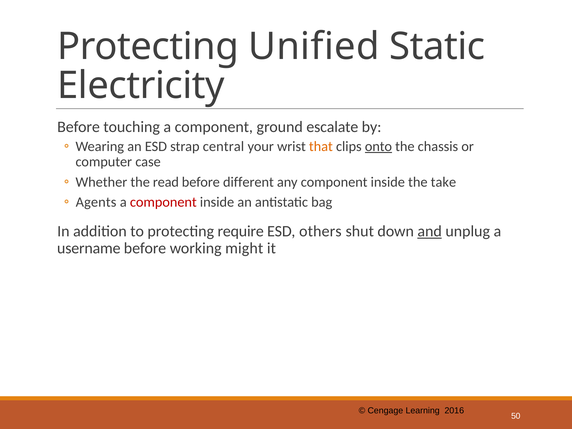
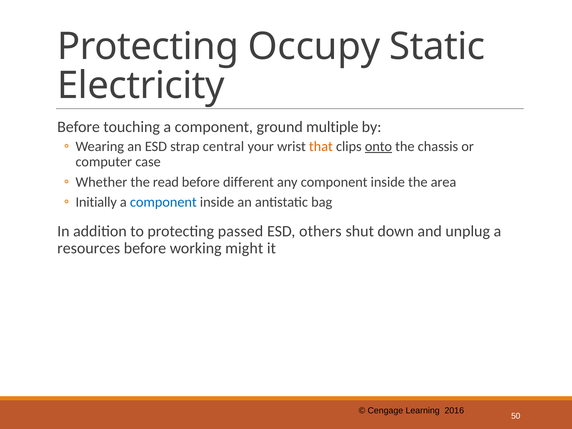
Unified: Unified -> Occupy (314, 47)
escalate: escalate -> multiple (332, 127)
take: take -> area (443, 182)
Agents: Agents -> Initially (96, 202)
component colour: red -> blue (163, 202)
require: require -> passed (240, 231)
and underline: present -> none (430, 231)
username: username -> resources (89, 248)
